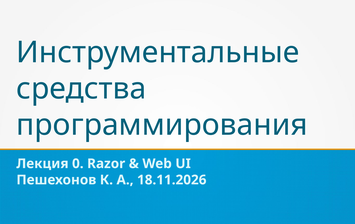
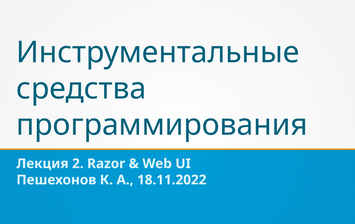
0: 0 -> 2 (78, 163)
18.11.2026: 18.11.2026 -> 18.11.2022 (172, 180)
